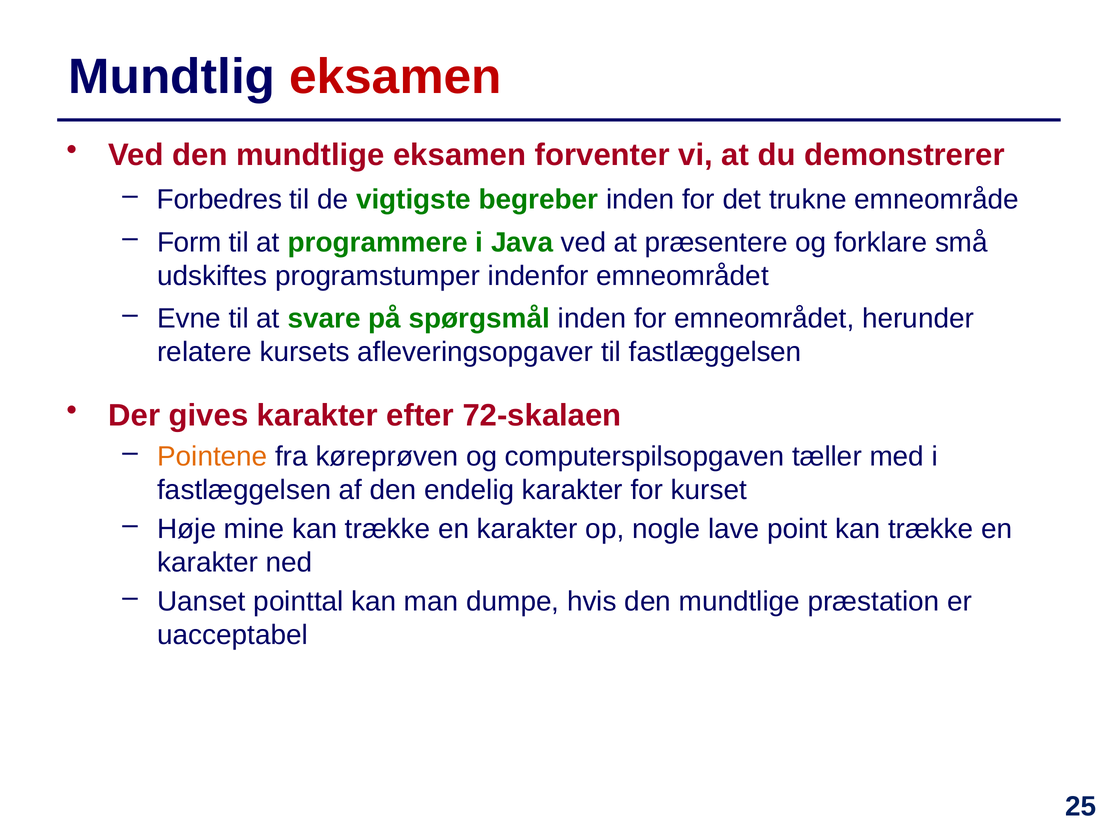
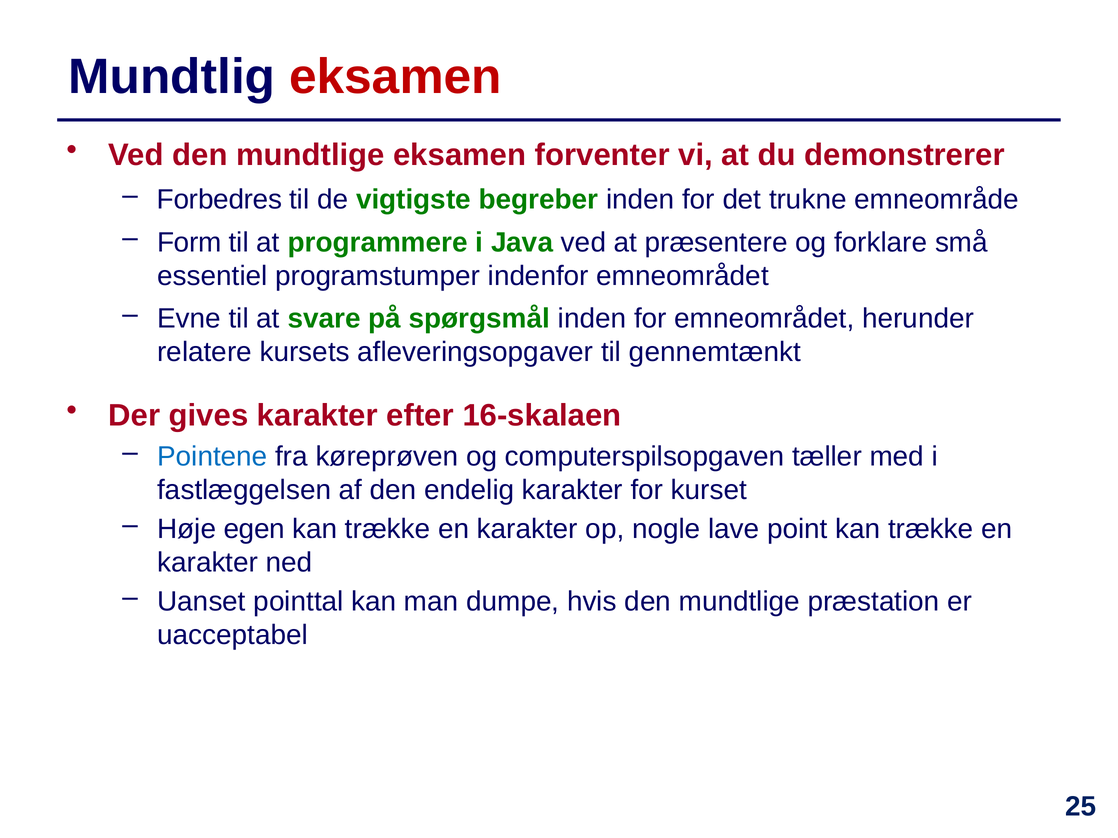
udskiftes: udskiftes -> essentiel (212, 276)
til fastlæggelsen: fastlæggelsen -> gennemtænkt (715, 352)
72-skalaen: 72-skalaen -> 16-skalaen (542, 416)
Pointene colour: orange -> blue (212, 457)
mine: mine -> egen (254, 529)
